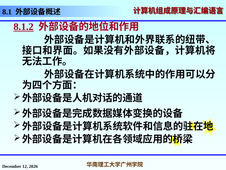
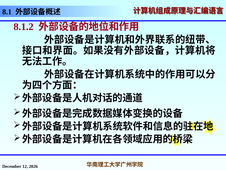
8.1.2 underline: present -> none (24, 27)
